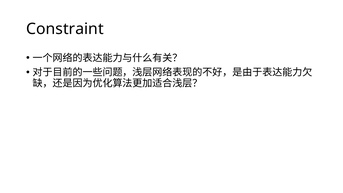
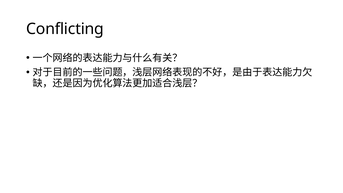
Constraint: Constraint -> Conflicting (65, 29)
